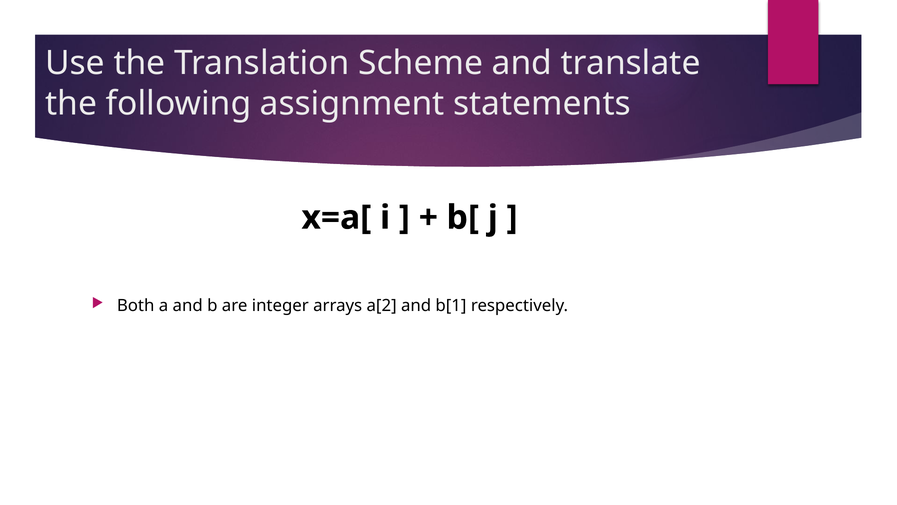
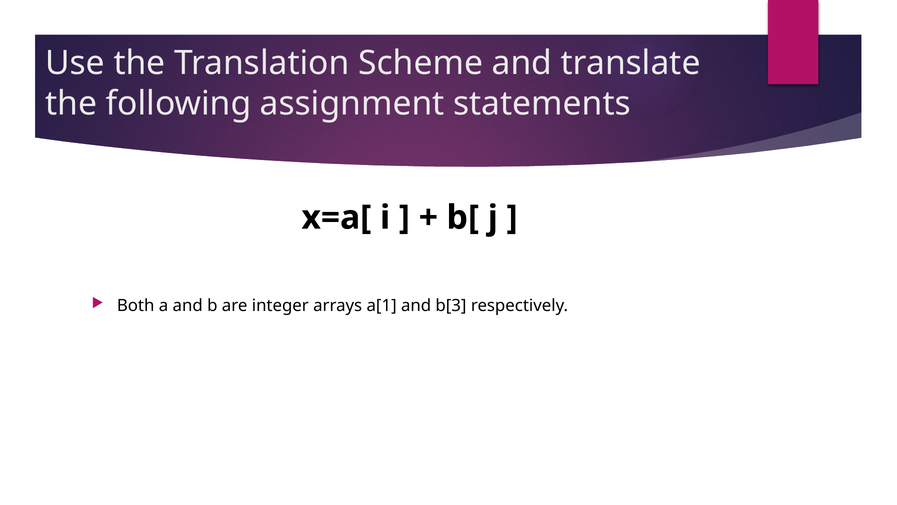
a[2: a[2 -> a[1 (382, 306)
b[1: b[1 -> b[3 (451, 306)
